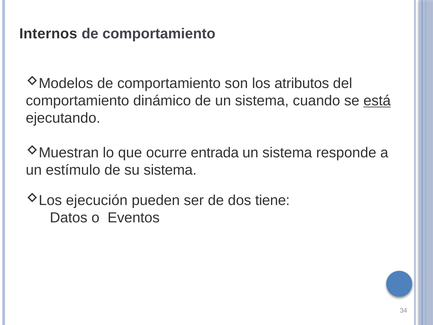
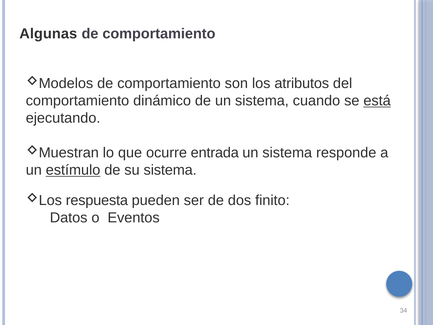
Internos: Internos -> Algunas (48, 34)
estímulo underline: none -> present (73, 170)
ejecución: ejecución -> respuesta (97, 200)
tiene: tiene -> finito (272, 200)
